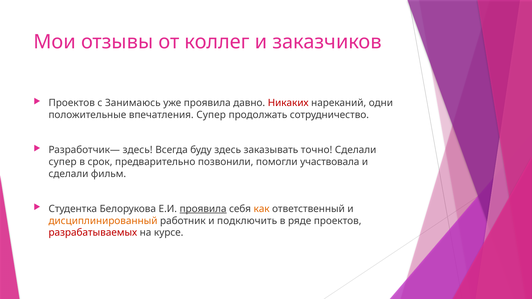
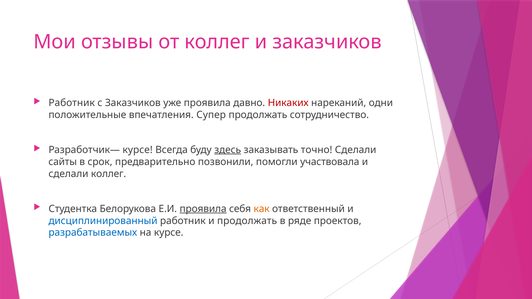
Проектов: Проектов -> Работник (72, 103)
с Занимаюсь: Занимаюсь -> Заказчиков (133, 103)
Разработчик— здесь: здесь -> курсе (138, 150)
здесь underline: none -> present (228, 150)
супер: супер -> сайты (63, 162)
сделали фильм: фильм -> коллег (109, 174)
дисциплинированный colour: orange -> blue (103, 221)
и подключить: подключить -> продолжать (247, 221)
разрабатываемых colour: red -> blue (93, 233)
